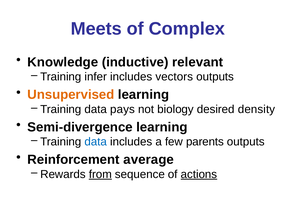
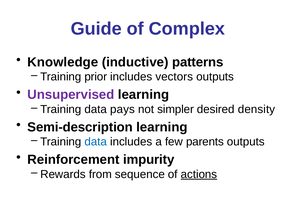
Meets: Meets -> Guide (96, 29)
relevant: relevant -> patterns (198, 62)
infer: infer -> prior (96, 77)
Unsupervised colour: orange -> purple (71, 95)
biology: biology -> simpler (176, 109)
Semi-divergence: Semi-divergence -> Semi-description (80, 127)
average: average -> impurity (149, 160)
from underline: present -> none (100, 174)
